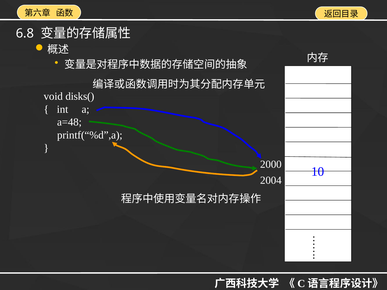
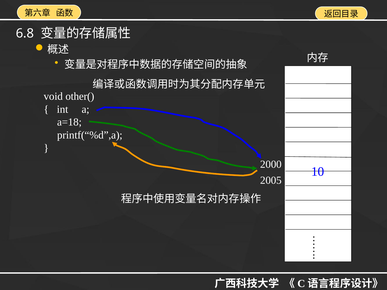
disks(: disks( -> other( (80, 96)
a=48: a=48 -> a=18 (69, 122)
2004: 2004 -> 2005 (271, 181)
